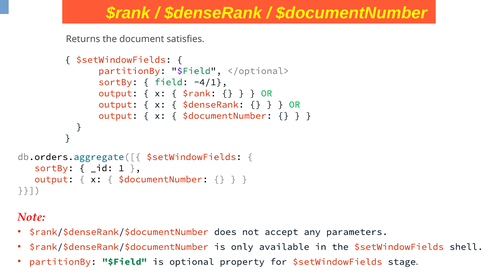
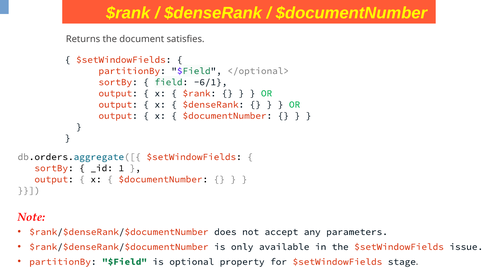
-4/1: -4/1 -> -6/1 (211, 82)
shell: shell -> issue (466, 247)
